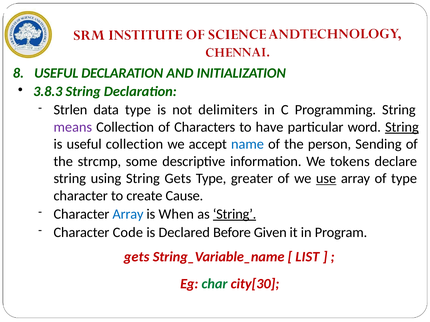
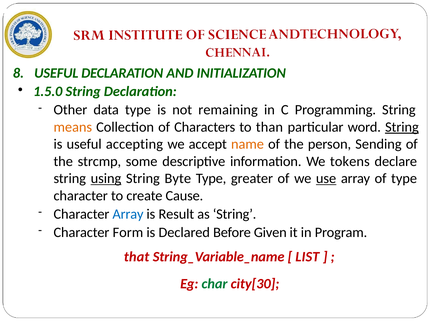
3.8.3: 3.8.3 -> 1.5.0 (48, 92)
Strlen: Strlen -> Other (70, 110)
delimiters: delimiters -> remaining (228, 110)
means colour: purple -> orange (73, 127)
have: have -> than (269, 127)
useful collection: collection -> accepting (134, 144)
name colour: blue -> orange (247, 144)
using underline: none -> present (106, 179)
String Gets: Gets -> Byte (178, 179)
When: When -> Result (176, 214)
String underline: present -> none (235, 214)
Code: Code -> Form (128, 233)
gets: gets -> that (137, 257)
